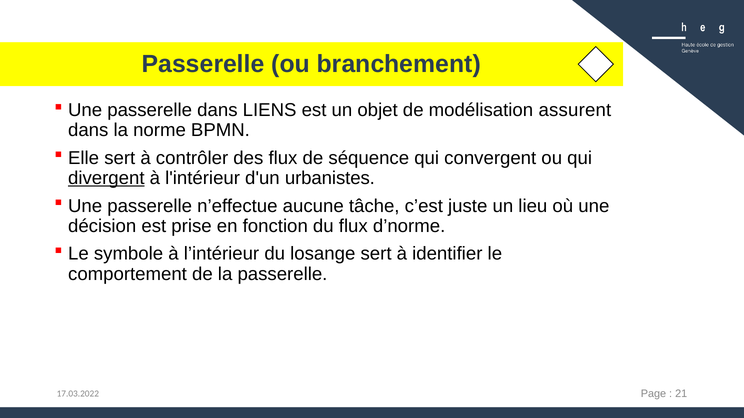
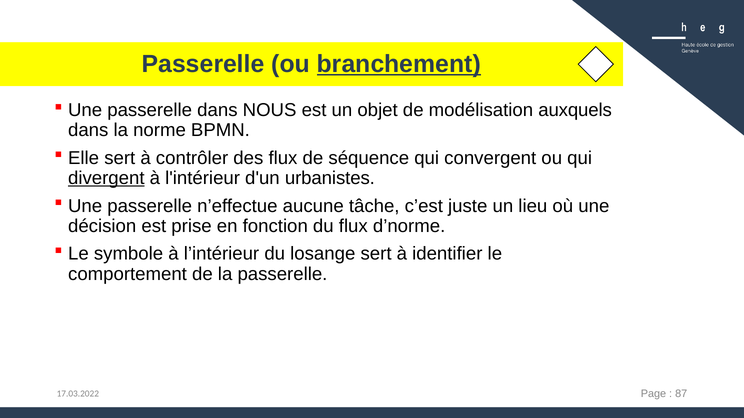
branchement underline: none -> present (399, 64)
LIENS: LIENS -> NOUS (270, 110)
assurent: assurent -> auxquels (575, 110)
21: 21 -> 87 (681, 394)
